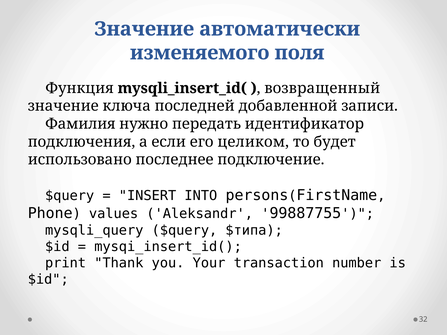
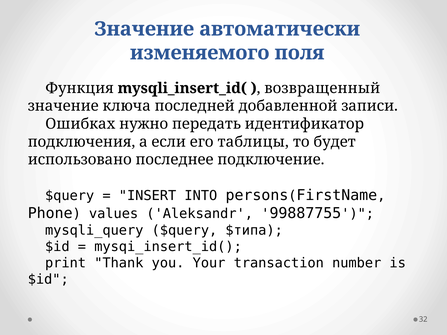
Фамилия: Фамилия -> Ошибках (80, 124)
целиком: целиком -> таблицы (253, 142)
